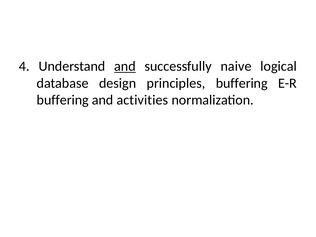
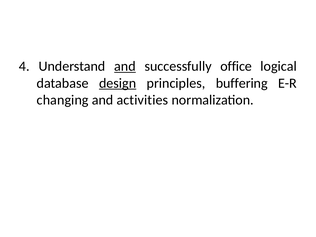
naive: naive -> office (236, 66)
design underline: none -> present (118, 83)
buffering: buffering -> changing (63, 100)
